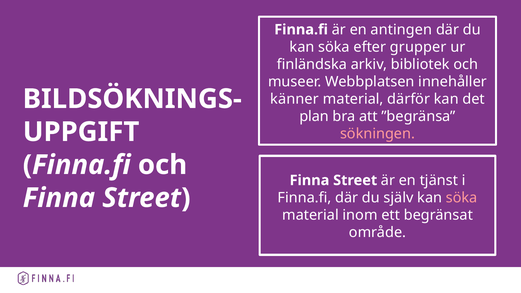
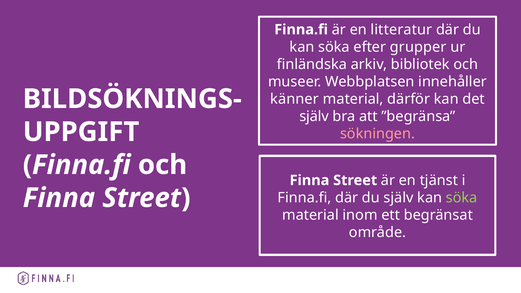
antingen: antingen -> litteratur (401, 30)
plan: plan -> själv (314, 116)
söka colour: pink -> light green (462, 198)
